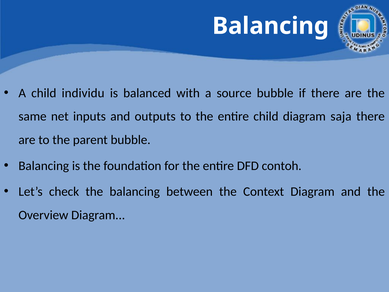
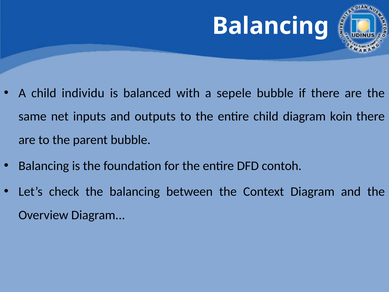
source: source -> sepele (234, 93)
saja: saja -> koin (341, 116)
